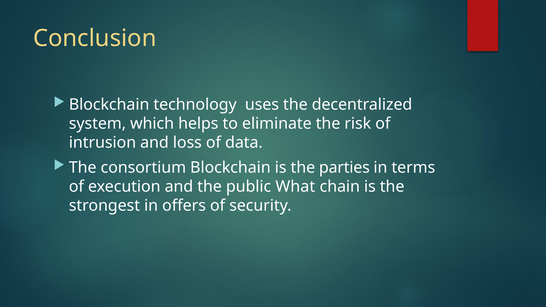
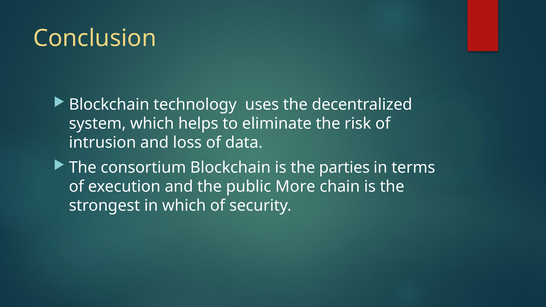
What: What -> More (295, 187)
in offers: offers -> which (184, 206)
